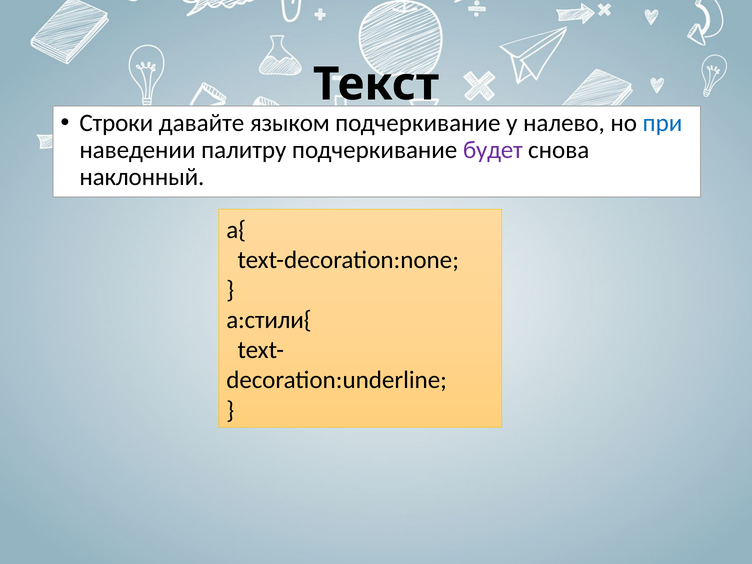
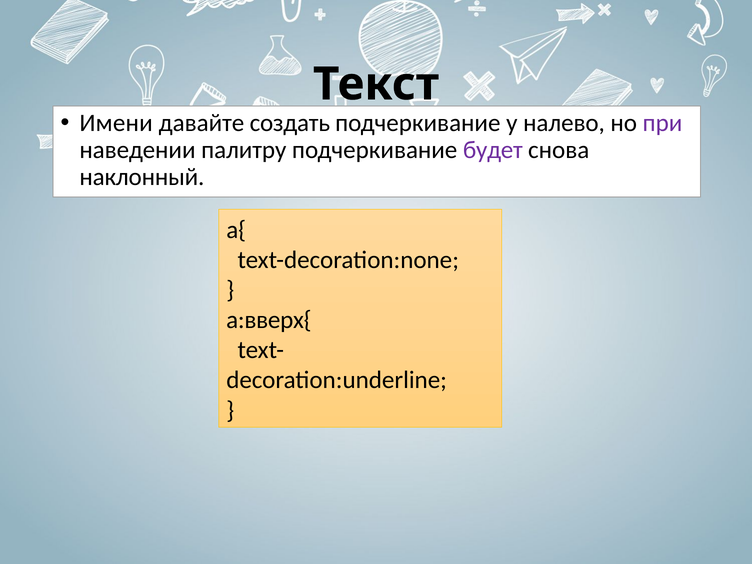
Строки: Строки -> Имени (116, 123)
языком: языком -> создать (290, 123)
при colour: blue -> purple (662, 123)
a:стили{: a:стили{ -> a:вверх{ (269, 320)
